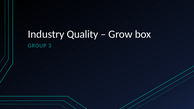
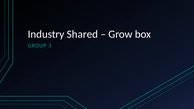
Quality: Quality -> Shared (82, 34)
